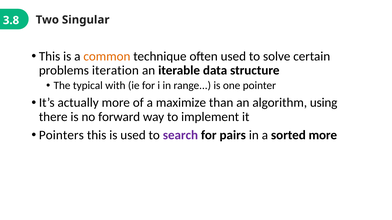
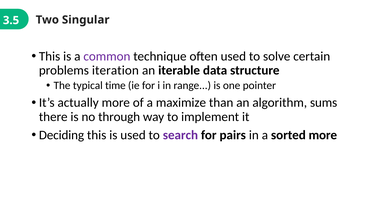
3.8: 3.8 -> 3.5 (11, 20)
common colour: orange -> purple (107, 56)
with: with -> time (115, 86)
using: using -> sums (324, 103)
forward: forward -> through (119, 117)
Pointers: Pointers -> Deciding (61, 135)
